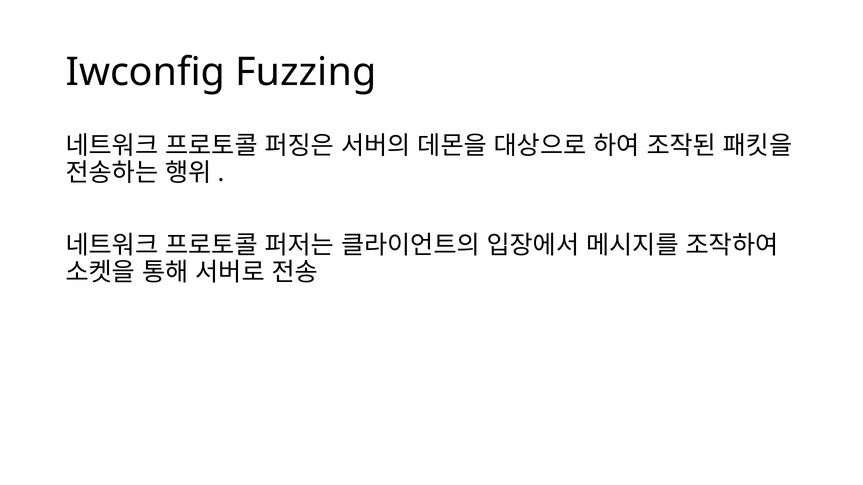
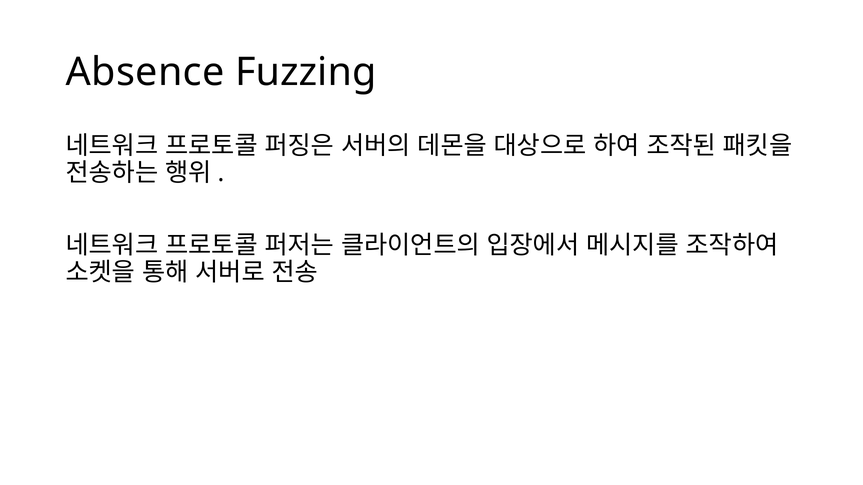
Iwconfig: Iwconfig -> Absence (145, 72)
